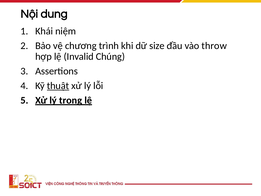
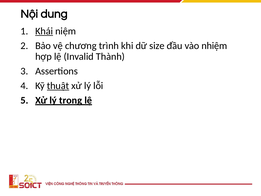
Khái underline: none -> present (44, 31)
throw: throw -> nhiệm (214, 46)
Chúng: Chúng -> Thành (110, 57)
